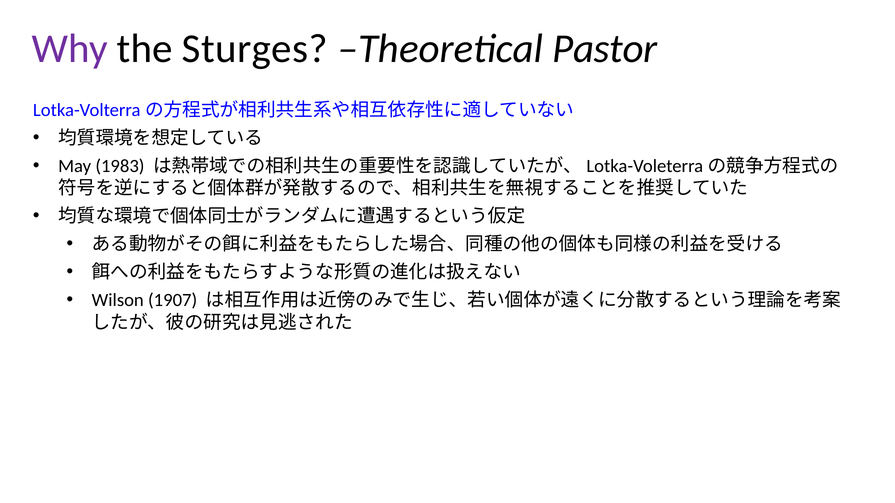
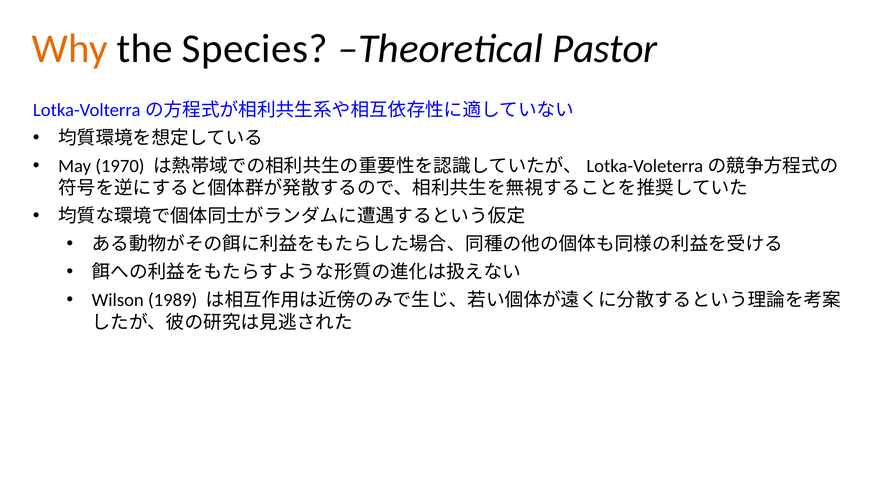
Why colour: purple -> orange (70, 49)
Sturges: Sturges -> Species (255, 49)
1983: 1983 -> 1970 (120, 166)
1907: 1907 -> 1989 (173, 300)
